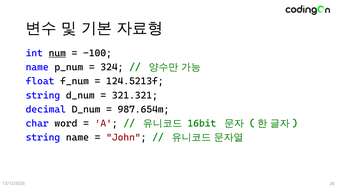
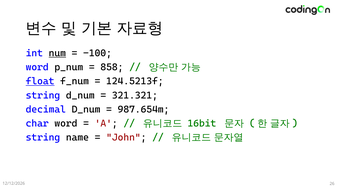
name: name -> word (37, 67)
324: 324 -> 858 (112, 67)
float underline: none -> present (40, 81)
